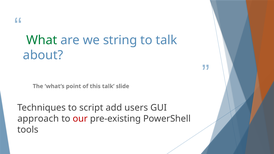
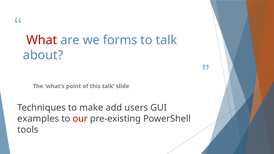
What colour: green -> red (42, 40)
string: string -> forms (120, 40)
script: script -> make (91, 108)
approach: approach -> examples (38, 119)
